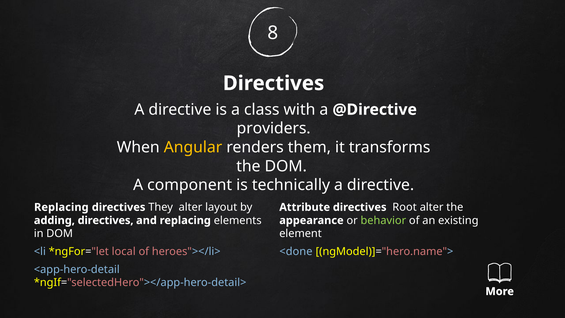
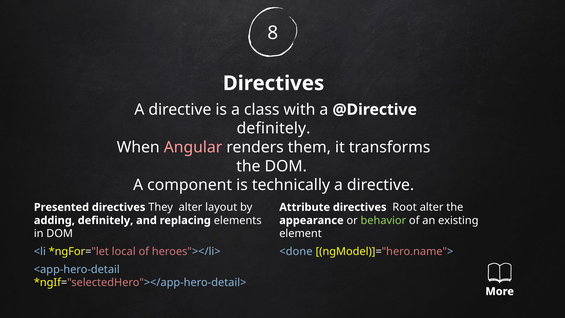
providers: providers -> definitely (274, 128)
Angular colour: yellow -> pink (193, 147)
Replacing: Replacing -> Presented (61, 207)
adding directives: directives -> definitely (106, 220)
